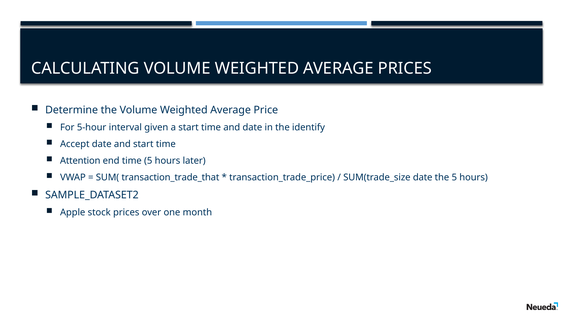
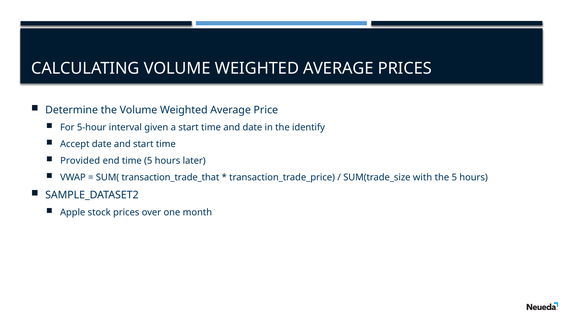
Attention: Attention -> Provided (80, 160)
SUM(trade_size date: date -> with (423, 177)
